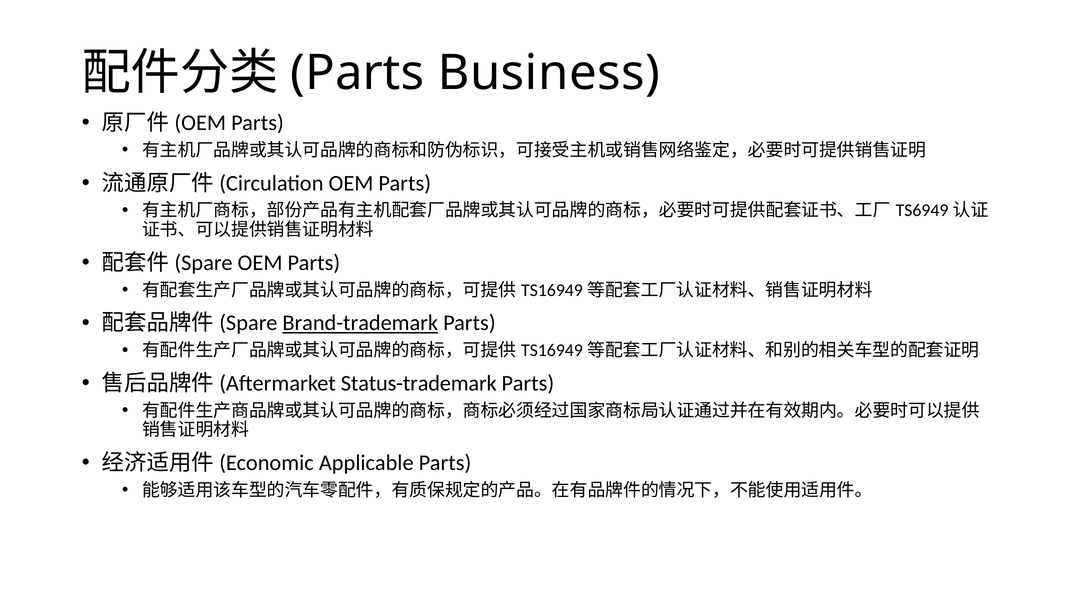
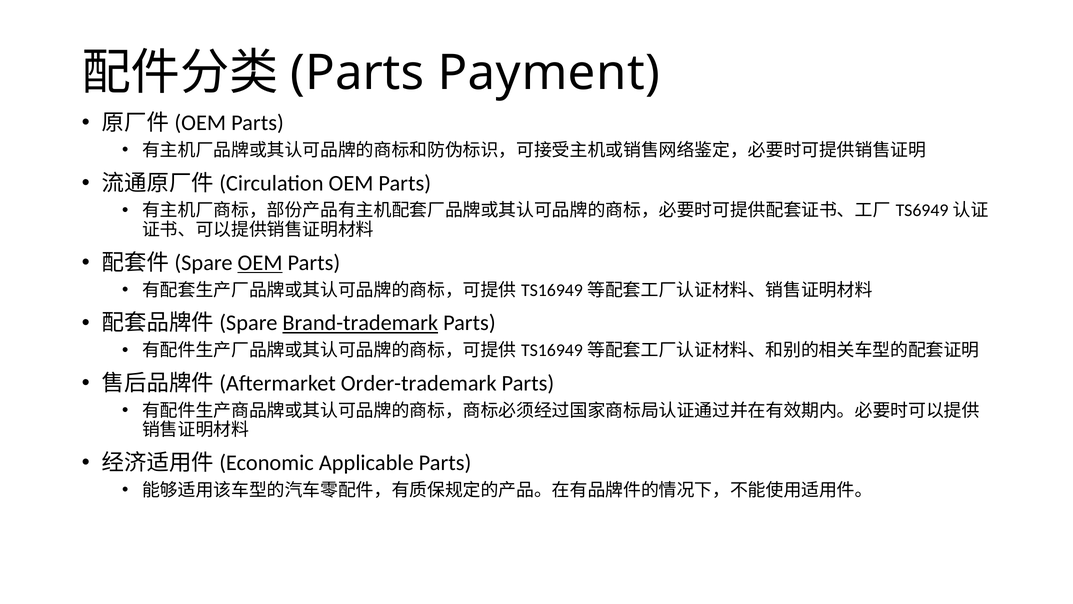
Business: Business -> Payment (549, 73)
OEM underline: none -> present (260, 263)
Status-trademark: Status-trademark -> Order-trademark (419, 383)
